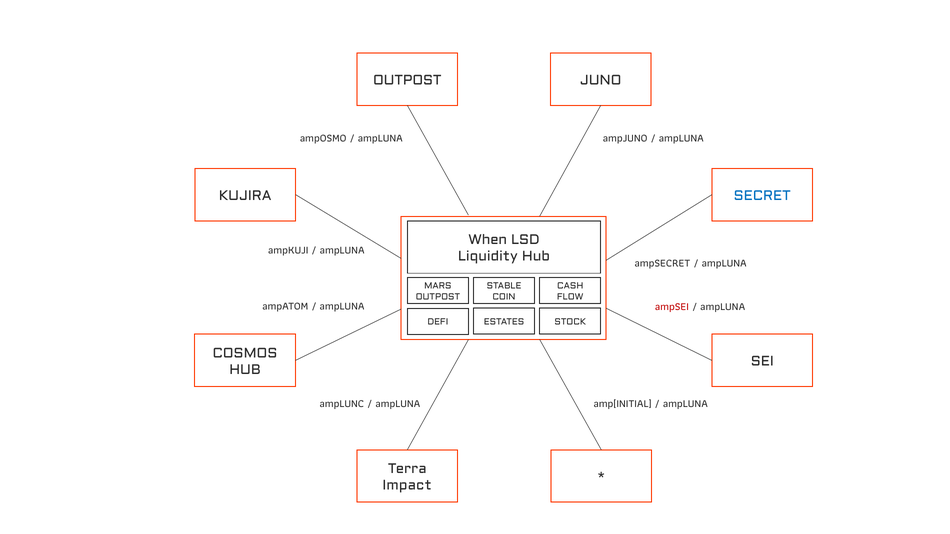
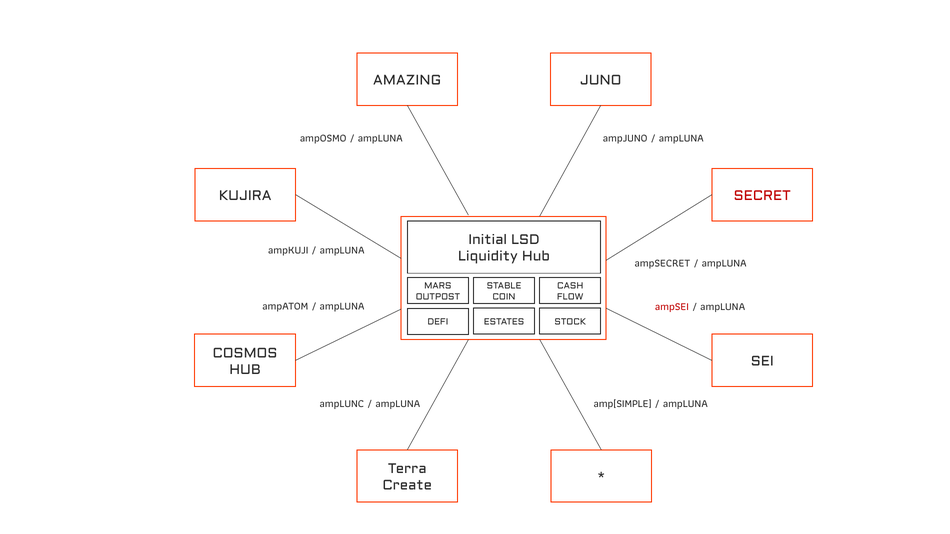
OUTPOST: OUTPOST -> AMAZING (407, 80)
SECRET colour: blue -> red (762, 196)
When: When -> Initial (488, 240)
amp[INITIAL: amp[INITIAL -> amp[SIMPLE (623, 404)
Impact: Impact -> Create (407, 486)
